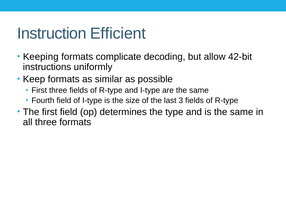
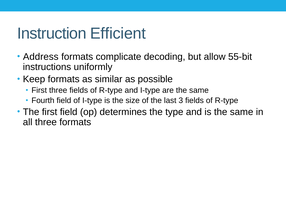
Keeping: Keeping -> Address (41, 57)
42-bit: 42-bit -> 55-bit (240, 57)
